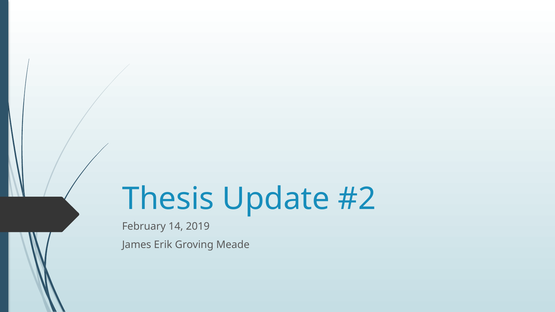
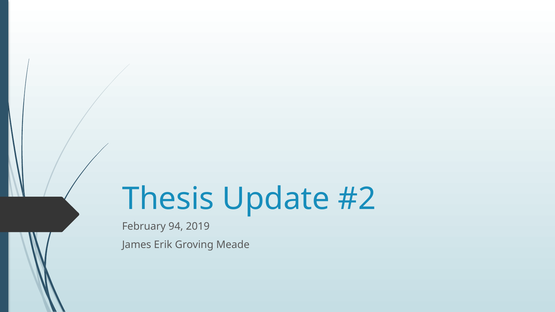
14: 14 -> 94 (176, 227)
